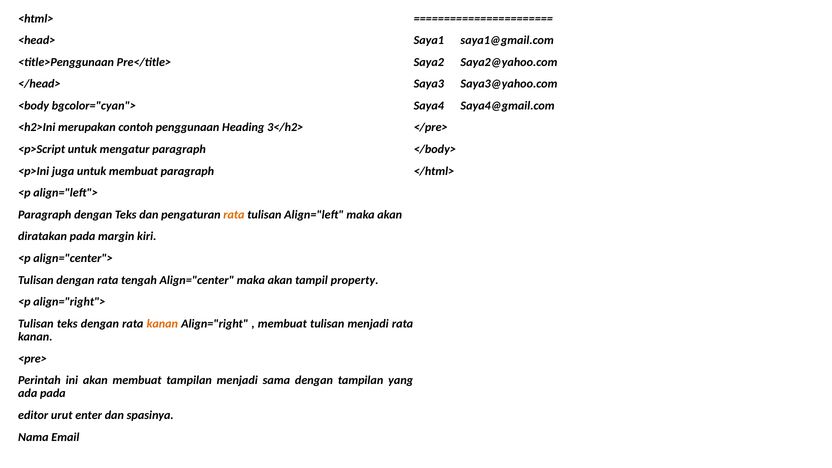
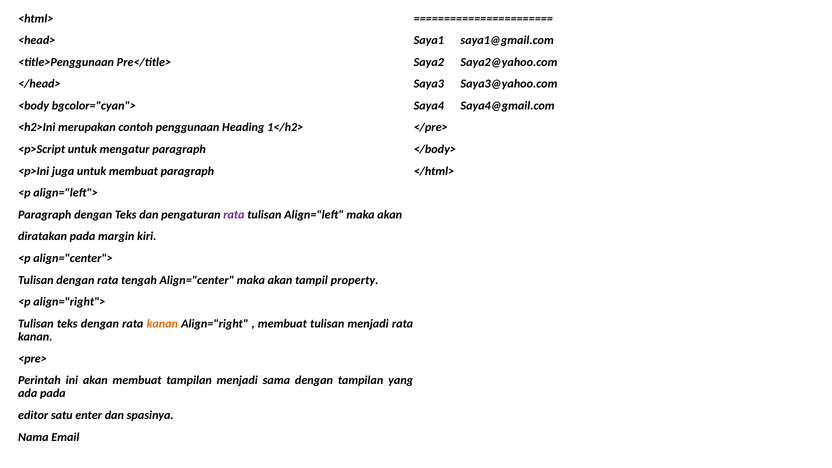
3</h2>: 3</h2> -> 1</h2> (285, 127)
rata colour: orange -> purple (234, 215)
urut: urut -> satu (62, 415)
